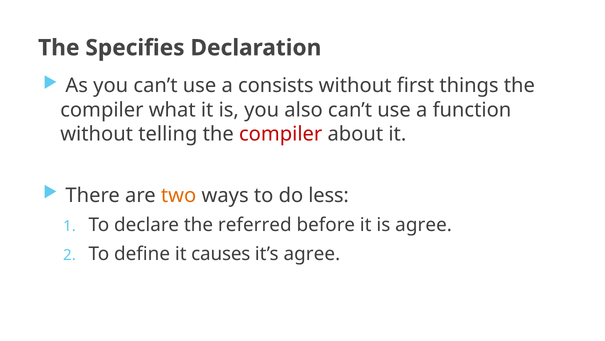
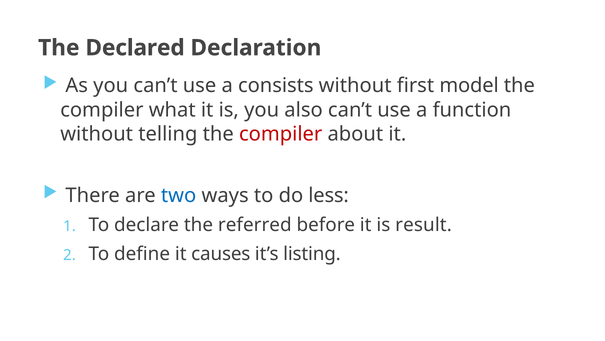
Specifies: Specifies -> Declared (135, 48)
things: things -> model (469, 86)
two colour: orange -> blue (179, 195)
is agree: agree -> result (424, 225)
it’s agree: agree -> listing (312, 254)
